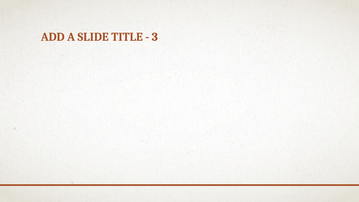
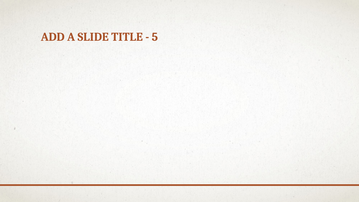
3: 3 -> 5 (155, 37)
